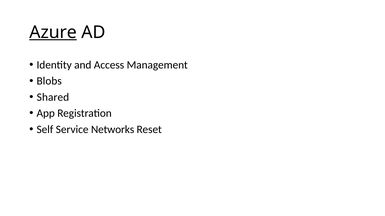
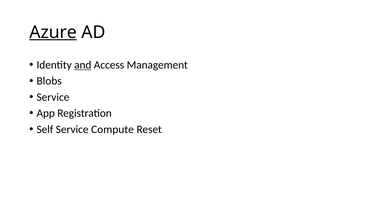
and underline: none -> present (83, 65)
Shared: Shared -> Service (53, 97)
Networks: Networks -> Compute (113, 130)
